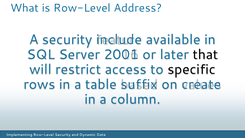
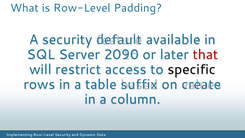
Address: Address -> Padding (138, 8)
include: include -> default (119, 40)
2001: 2001 -> 2090 (121, 54)
that colour: black -> red (205, 54)
